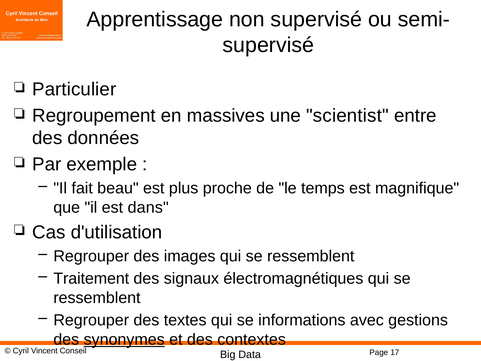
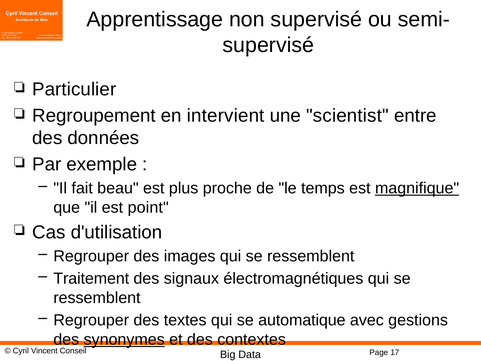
massives: massives -> intervient (226, 115)
magnifique underline: none -> present (417, 188)
dans: dans -> point (148, 207)
informations: informations -> automatique (302, 320)
